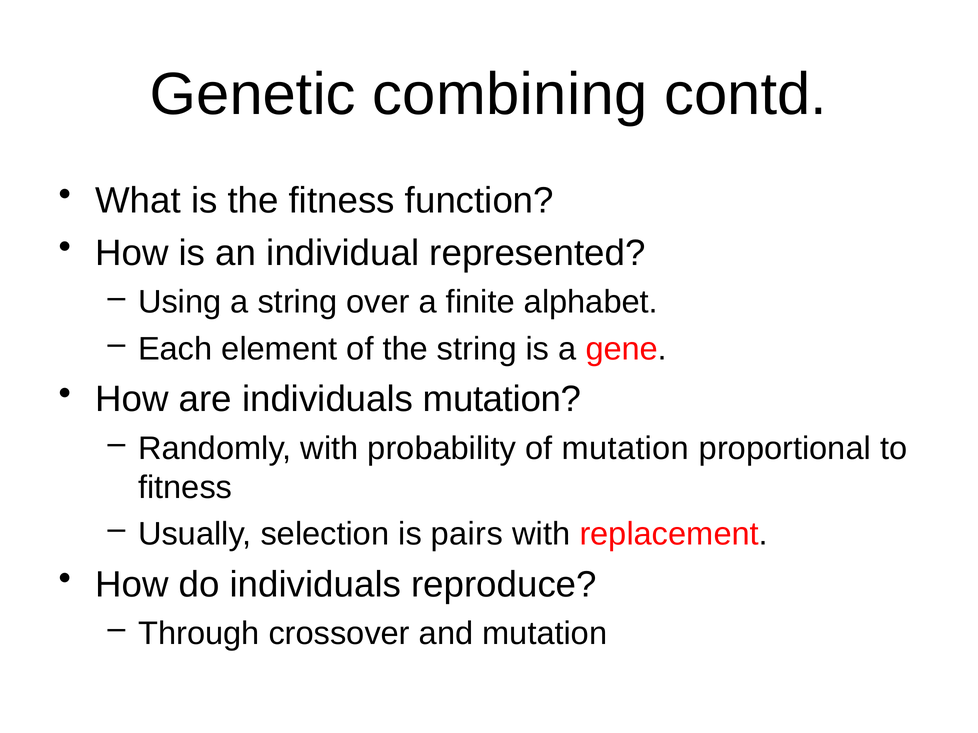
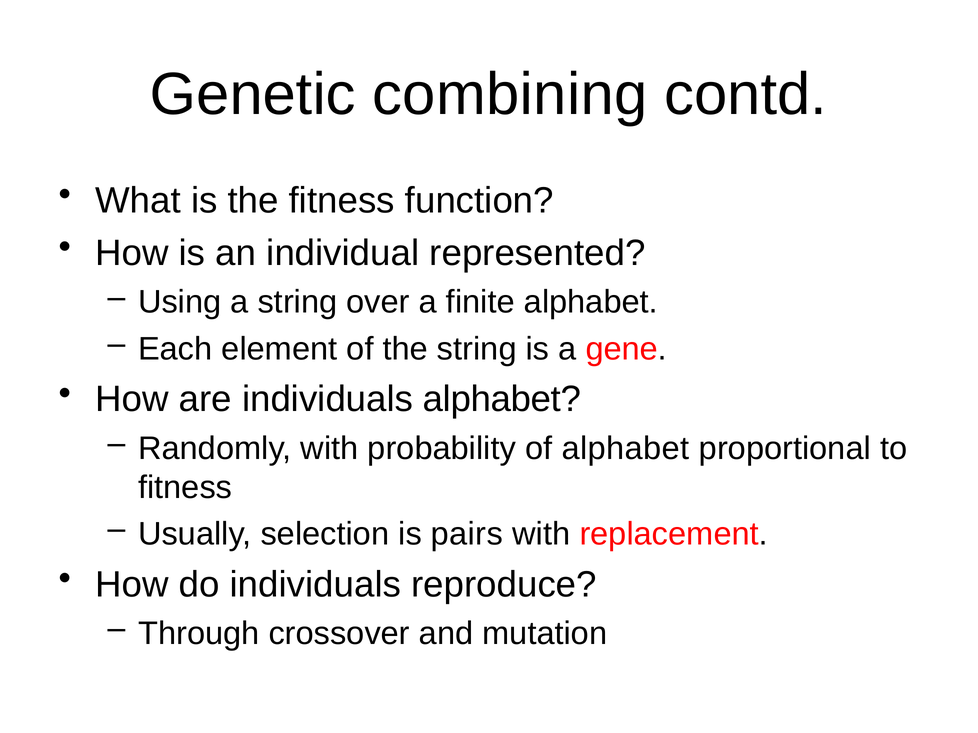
individuals mutation: mutation -> alphabet (502, 400)
of mutation: mutation -> alphabet (625, 449)
